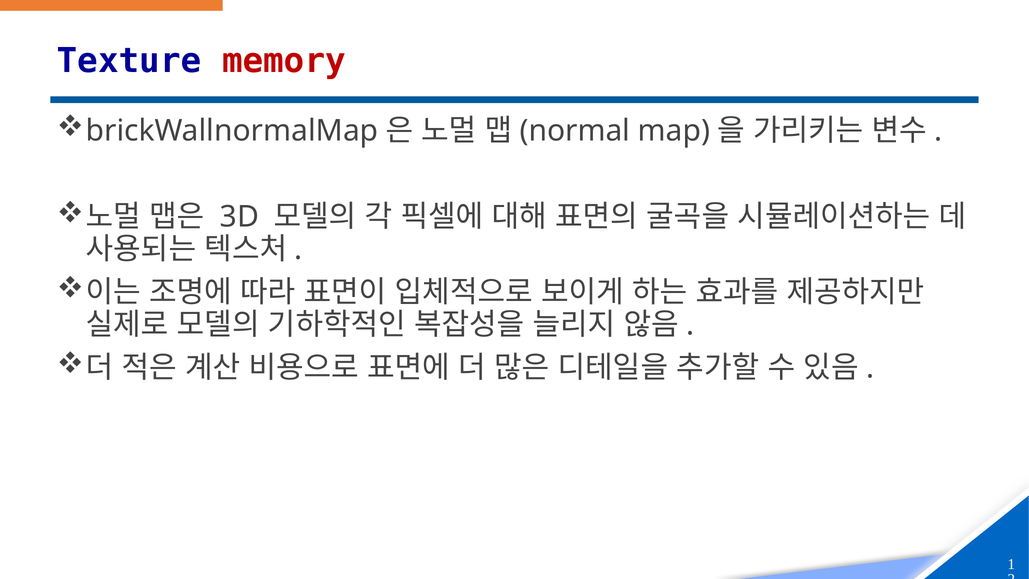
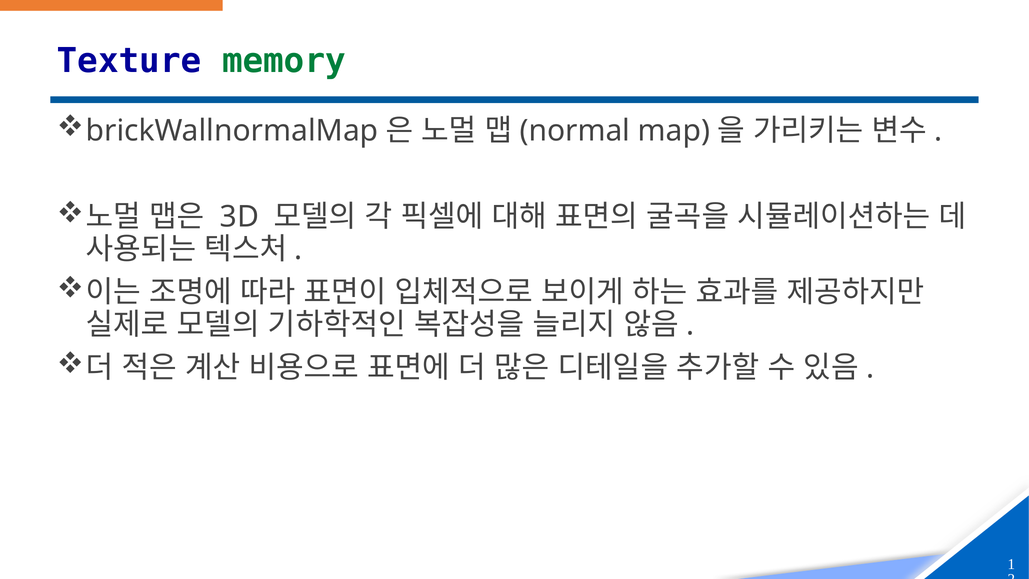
memory colour: red -> green (284, 61)
